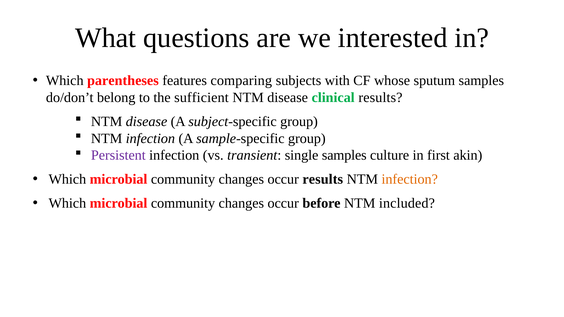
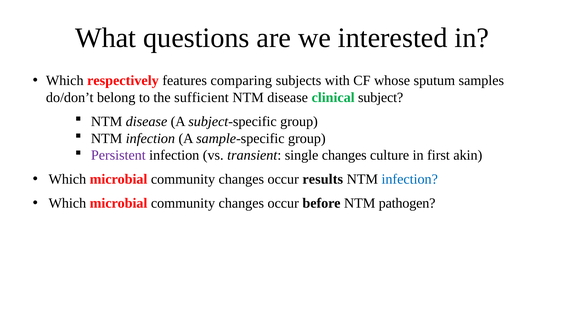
parentheses: parentheses -> respectively (123, 81)
clinical results: results -> subject (381, 98)
single samples: samples -> changes (344, 155)
infection colour: orange -> blue (410, 179)
included: included -> pathogen (407, 203)
